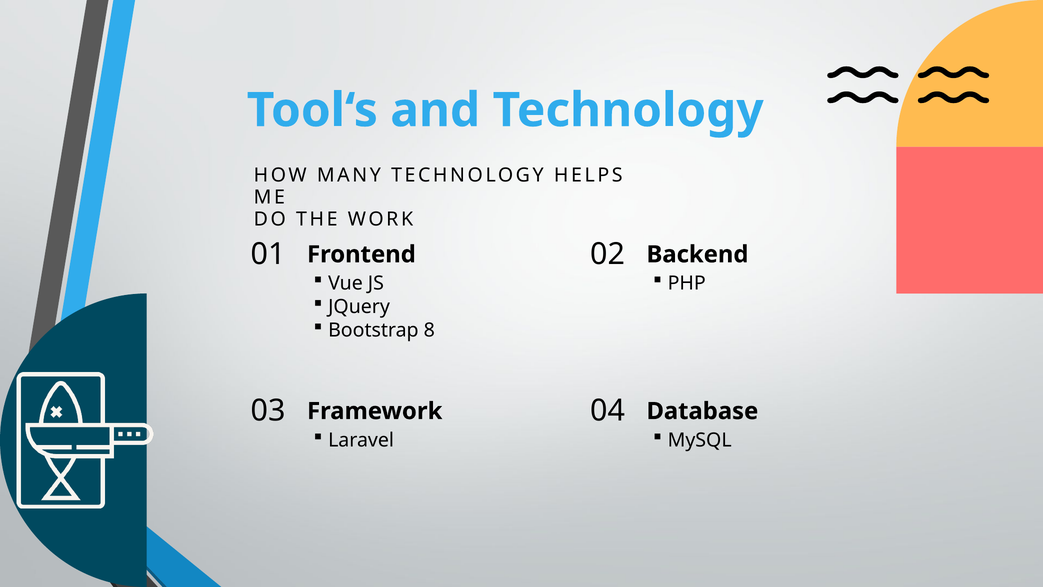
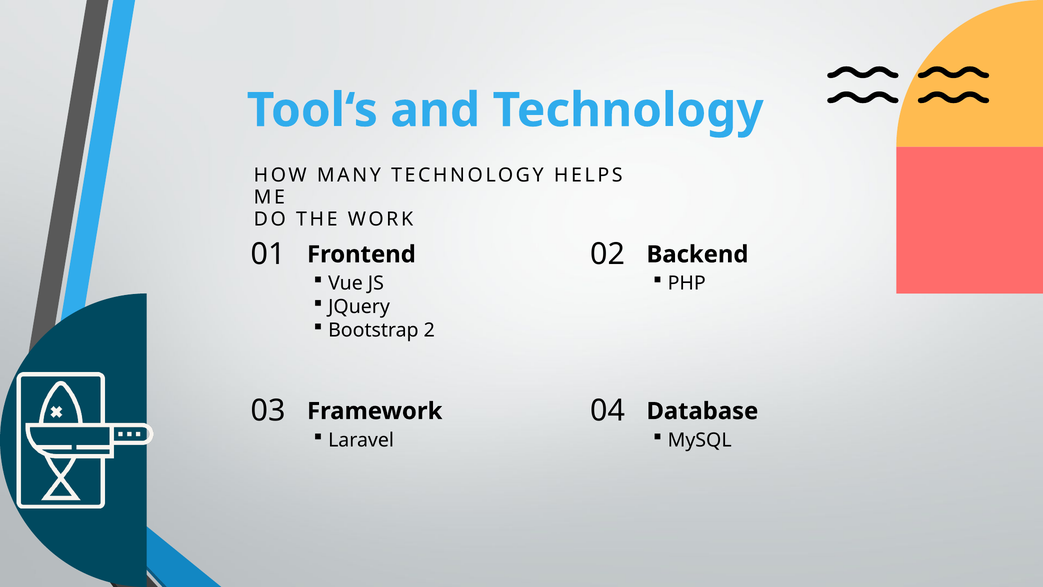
8: 8 -> 2 (429, 330)
